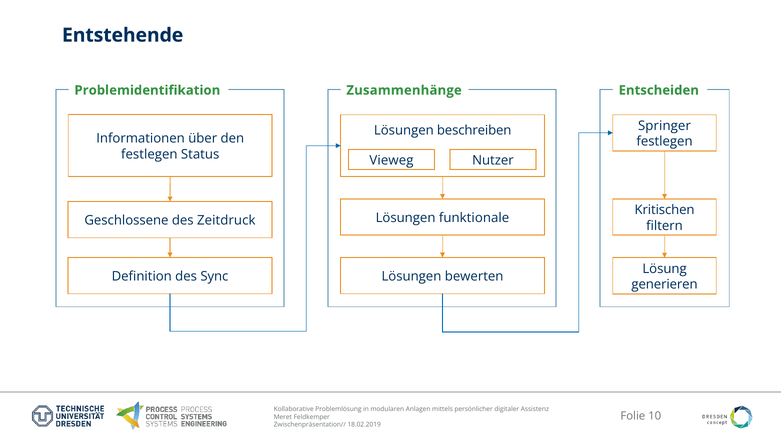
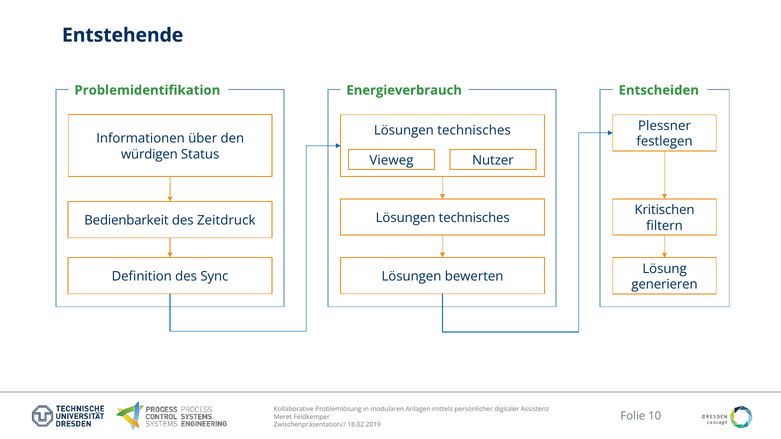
Zusammenhänge: Zusammenhänge -> Energieverbrauch (404, 90)
Springer: Springer -> Plessner (664, 126)
beschreiben: beschreiben -> technisches (474, 131)
festlegen: festlegen -> würdigen (149, 154)
funktionale: funktionale -> technisches (474, 218)
Geschlossene: Geschlossene -> Bedienbarkeit (127, 221)
